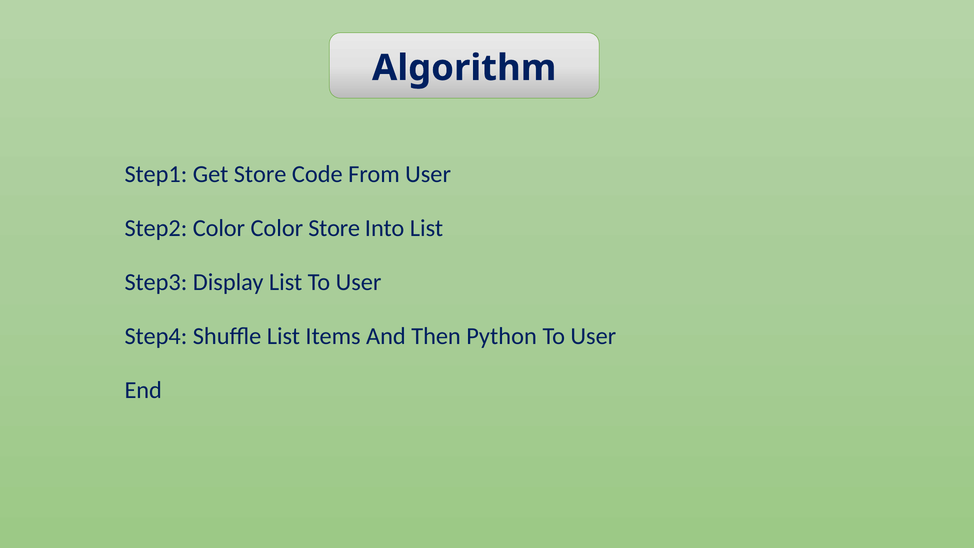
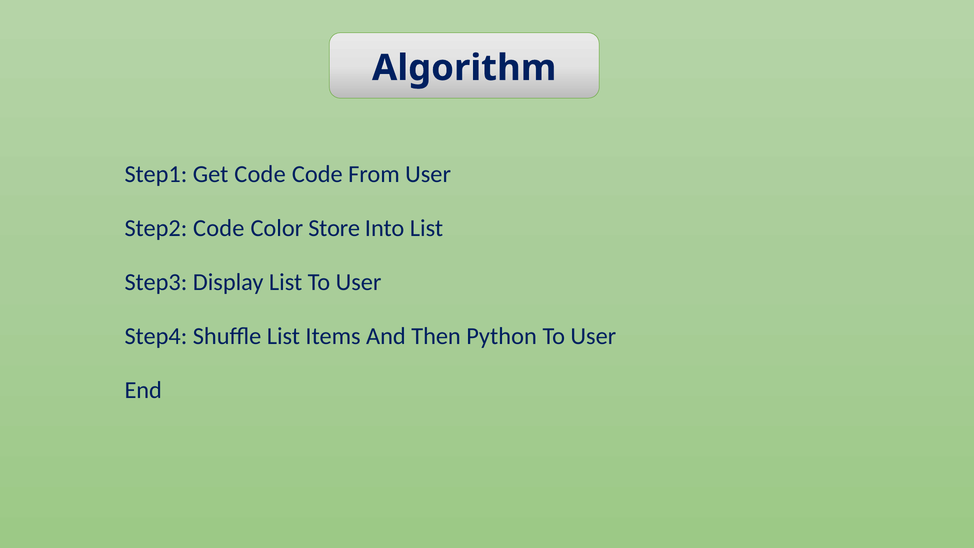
Get Store: Store -> Code (260, 174)
Step2 Color: Color -> Code (219, 228)
